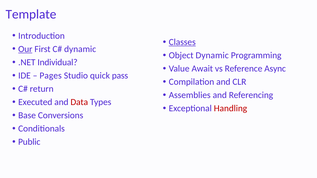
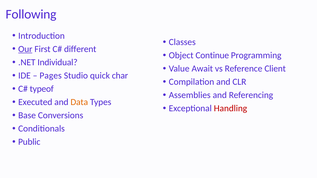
Template: Template -> Following (31, 14)
Classes underline: present -> none (182, 42)
dynamic: dynamic -> different (80, 49)
Object Dynamic: Dynamic -> Continue (212, 55)
Async: Async -> Client (275, 69)
pass: pass -> char (120, 76)
return: return -> typeof (42, 89)
Data colour: red -> orange (79, 102)
